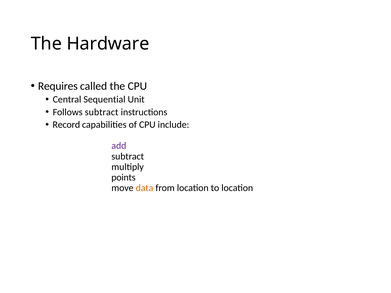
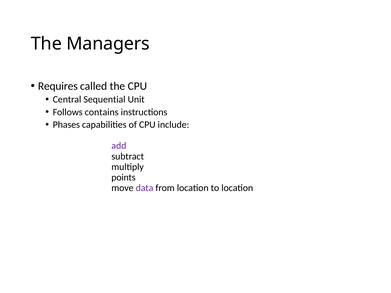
Hardware: Hardware -> Managers (108, 44)
Follows subtract: subtract -> contains (102, 112)
Record: Record -> Phases (66, 125)
data colour: orange -> purple (145, 188)
